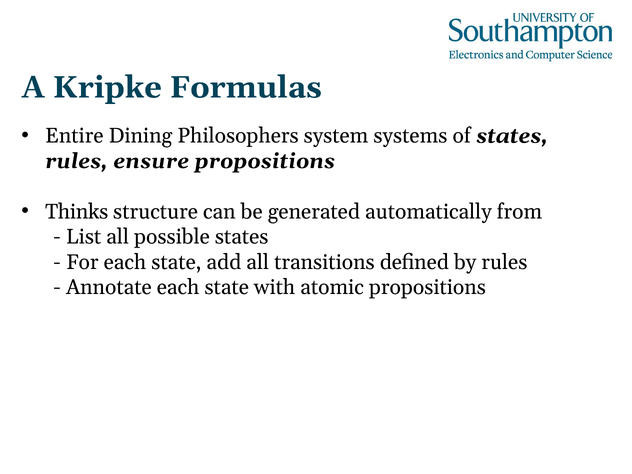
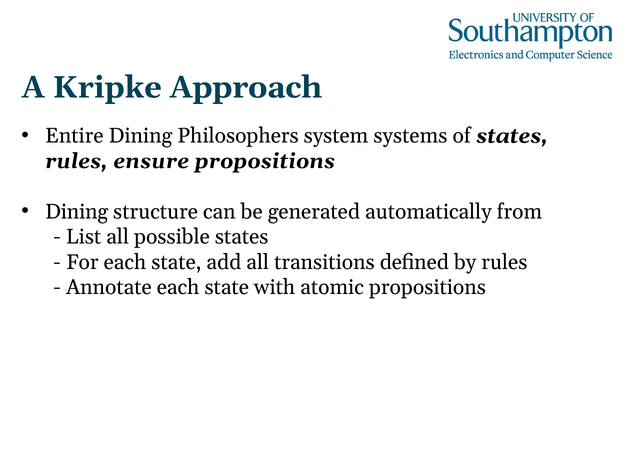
Formulas: Formulas -> Approach (246, 87)
Thinks: Thinks -> Dining (77, 212)
